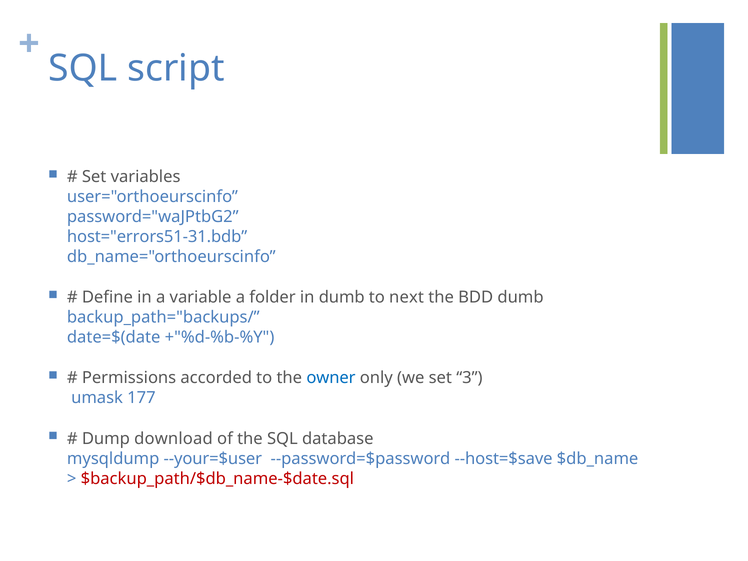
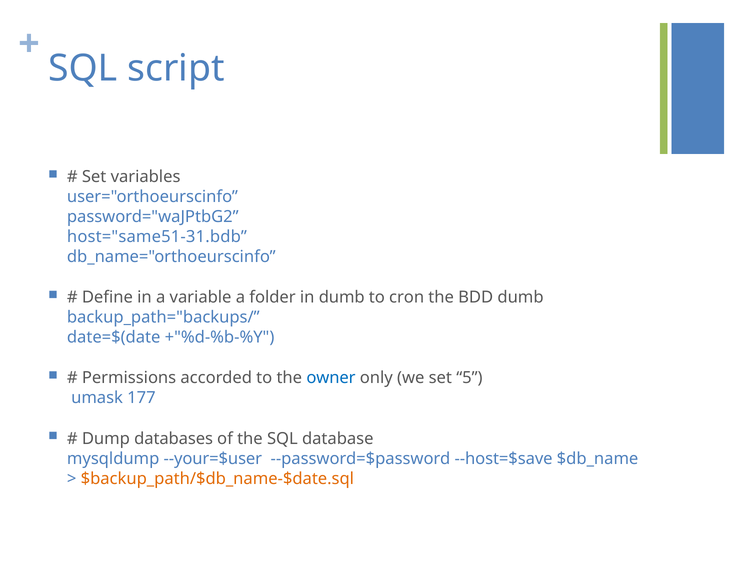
host="errors51-31.bdb: host="errors51-31.bdb -> host="same51-31.bdb (157, 237)
next: next -> cron (407, 297)
3: 3 -> 5 (469, 378)
download: download -> databases (174, 439)
$backup_path/$db_name-$date.sql colour: red -> orange (217, 479)
